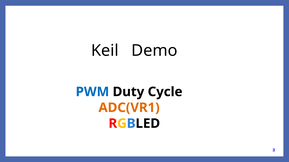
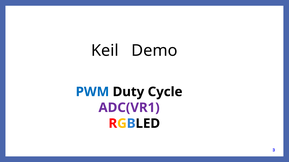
ADC(VR1 colour: orange -> purple (129, 108)
